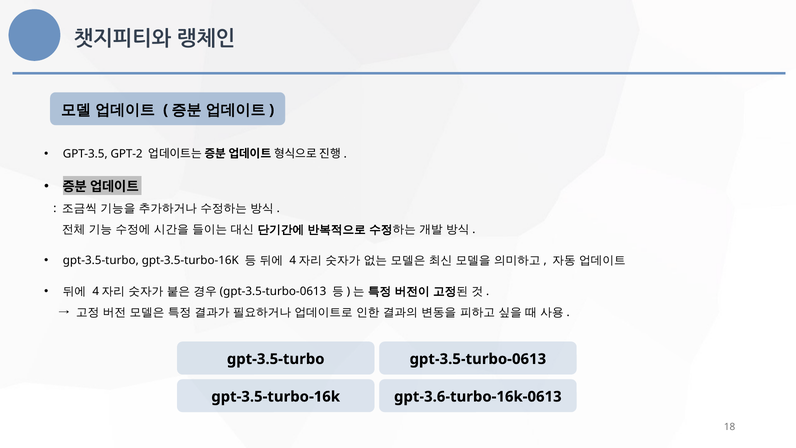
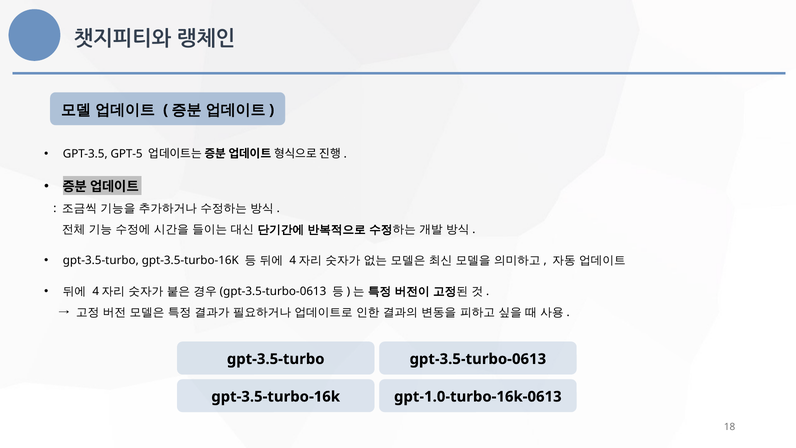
GPT-2: GPT-2 -> GPT-5 (127, 154)
gpt-3.6-turbo-16k-0613: gpt-3.6-turbo-16k-0613 -> gpt-1.0-turbo-16k-0613 (478, 396)
